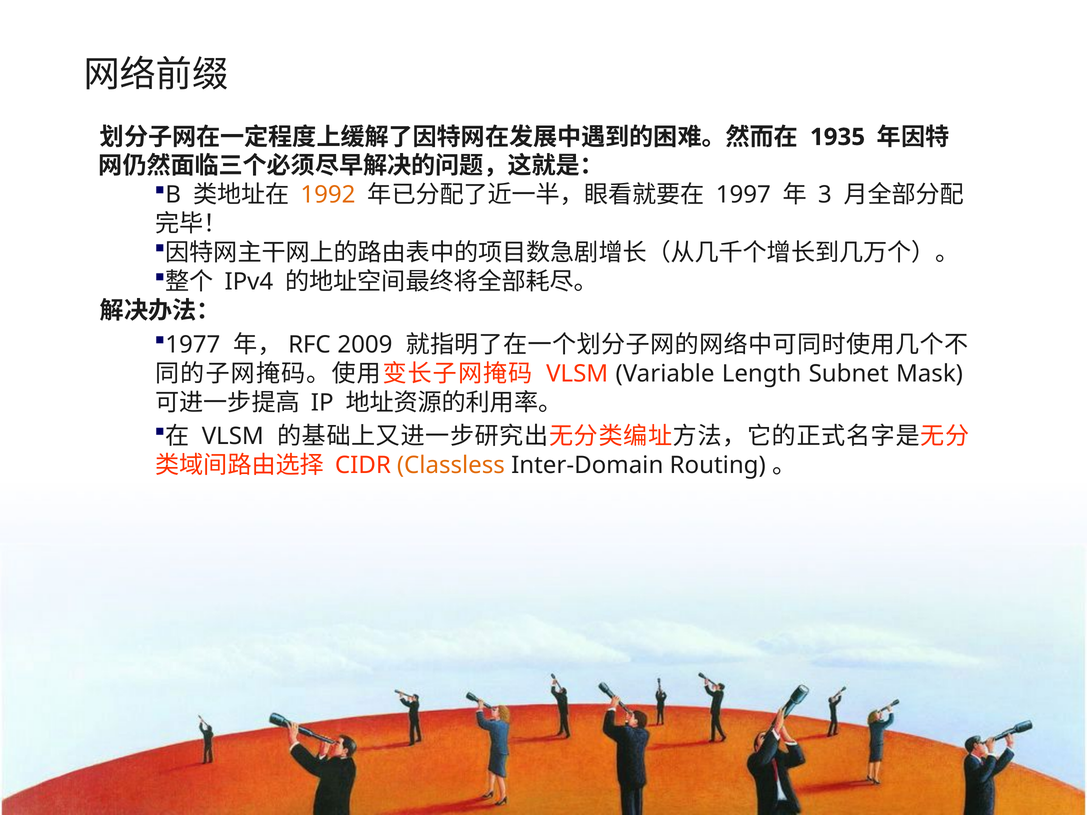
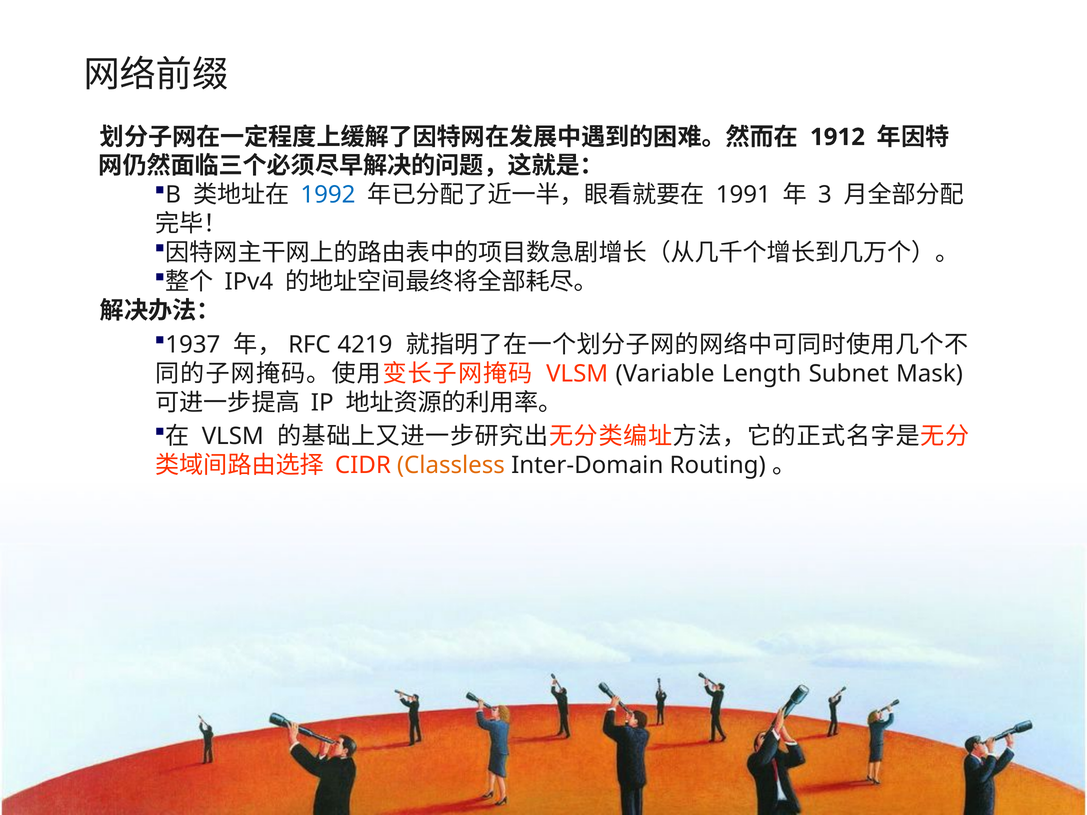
1935: 1935 -> 1912 (837, 137)
1992 colour: orange -> blue (328, 195)
1997: 1997 -> 1991 (743, 195)
1977: 1977 -> 1937 (193, 345)
2009: 2009 -> 4219 (365, 345)
